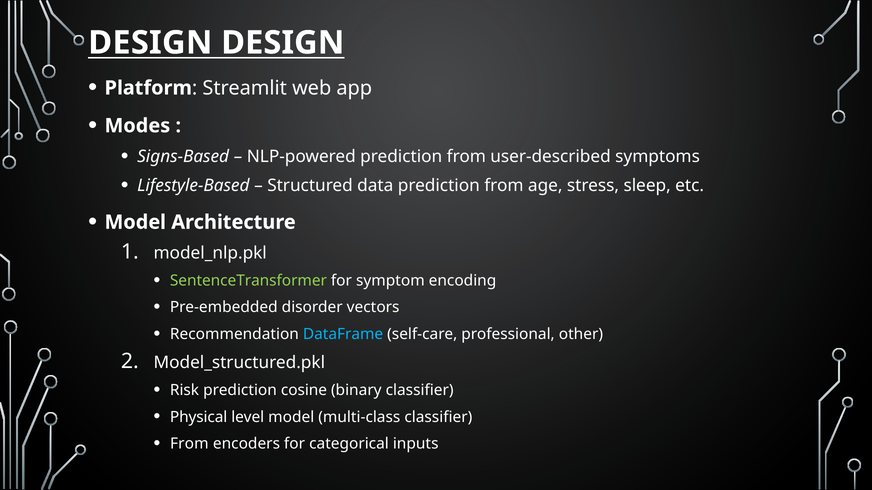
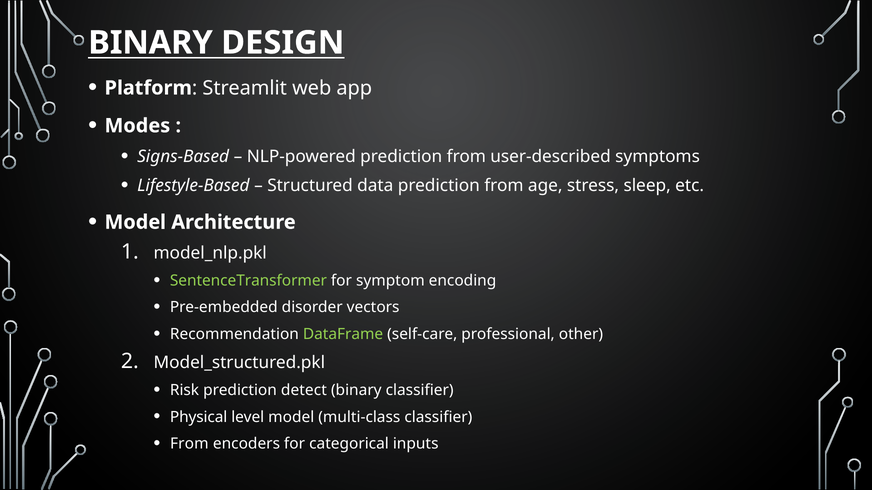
DESIGN: DESIGN -> BINARY (150, 43)
DataFrame colour: light blue -> light green (343, 334)
cosine: cosine -> detect (304, 391)
